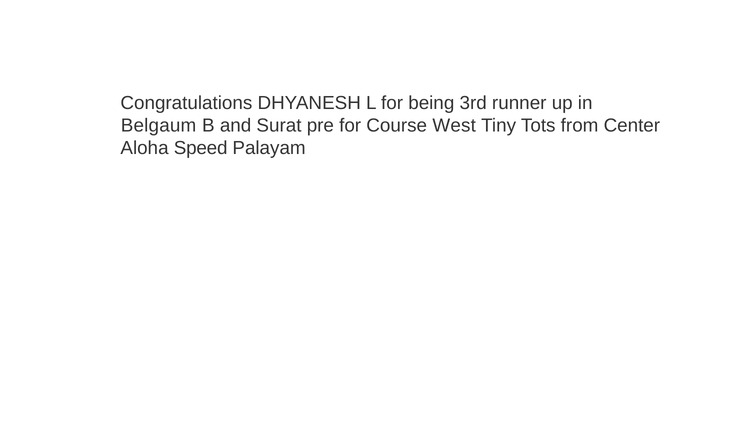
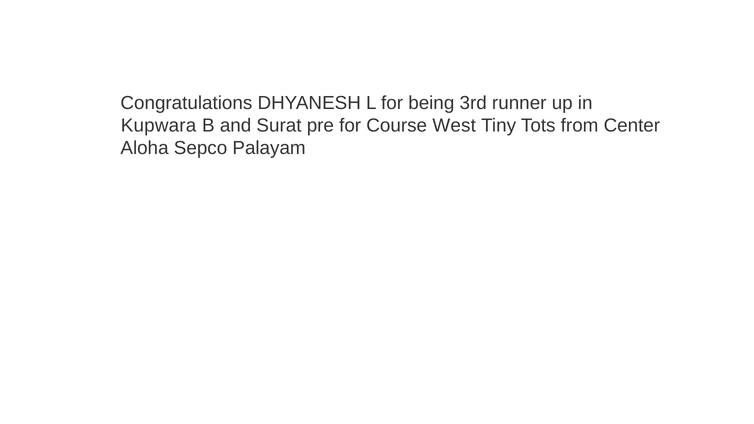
Belgaum: Belgaum -> Kupwara (159, 126)
Speed: Speed -> Sepco (201, 148)
